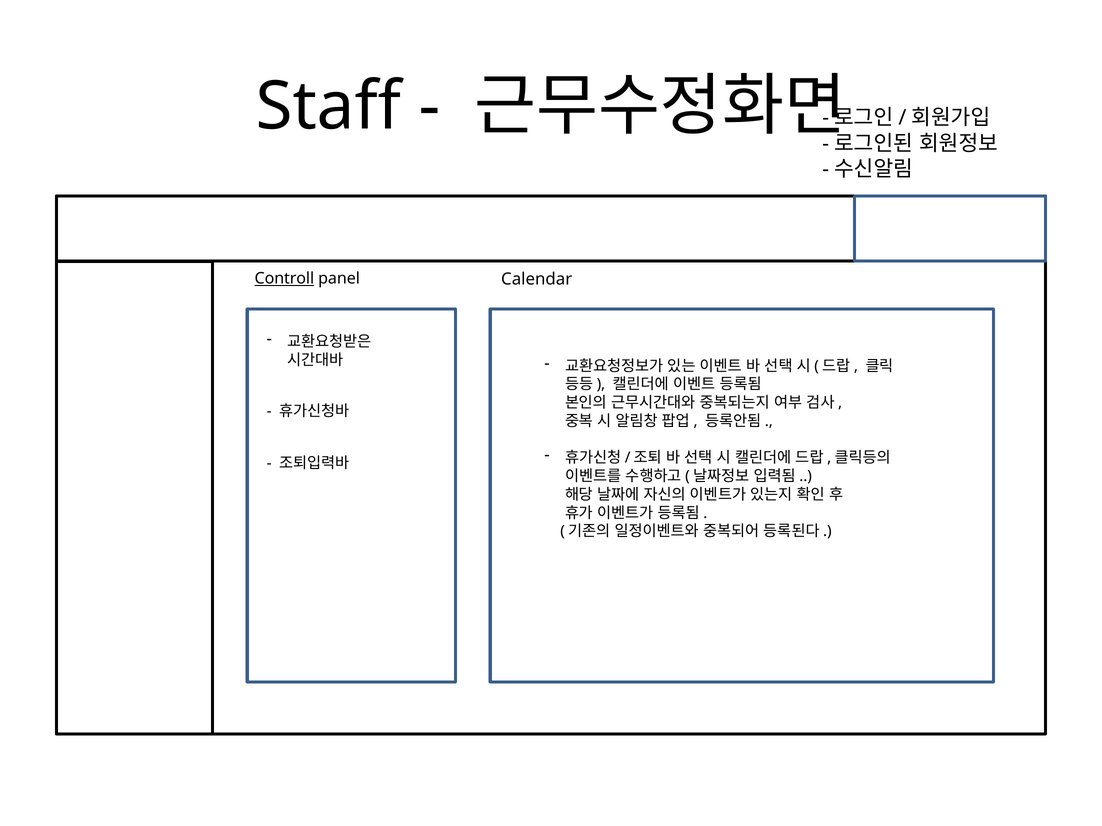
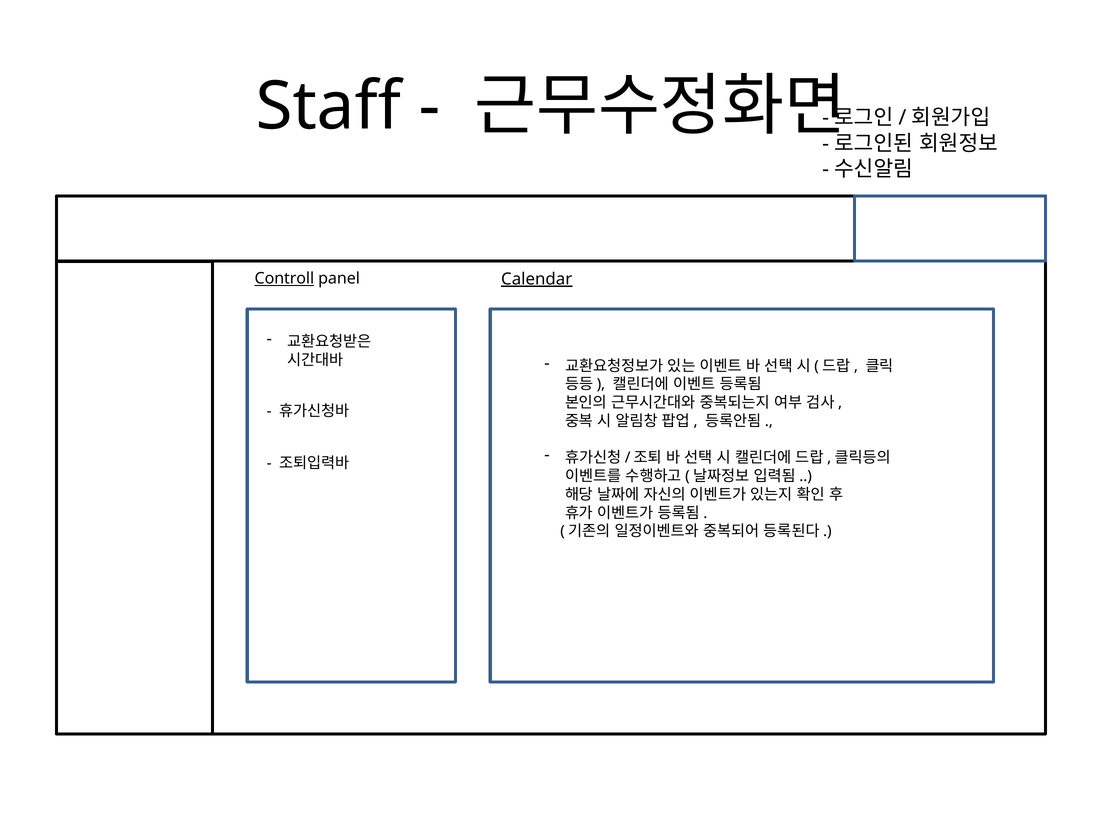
Calendar underline: none -> present (537, 279)
